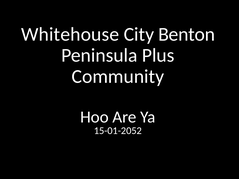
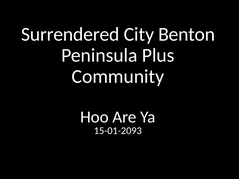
Whitehouse: Whitehouse -> Surrendered (70, 34)
15-01-2052: 15-01-2052 -> 15-01-2093 (118, 131)
